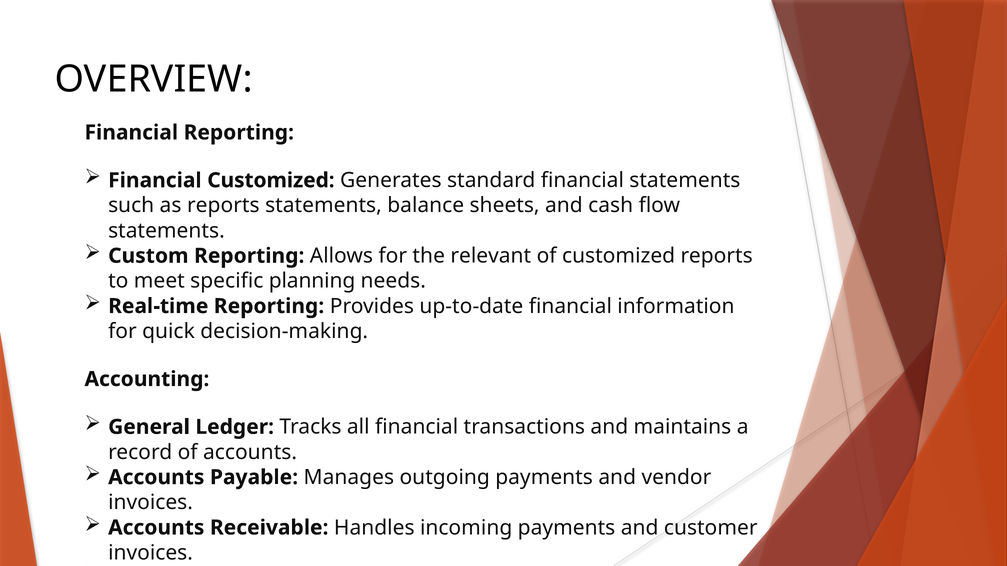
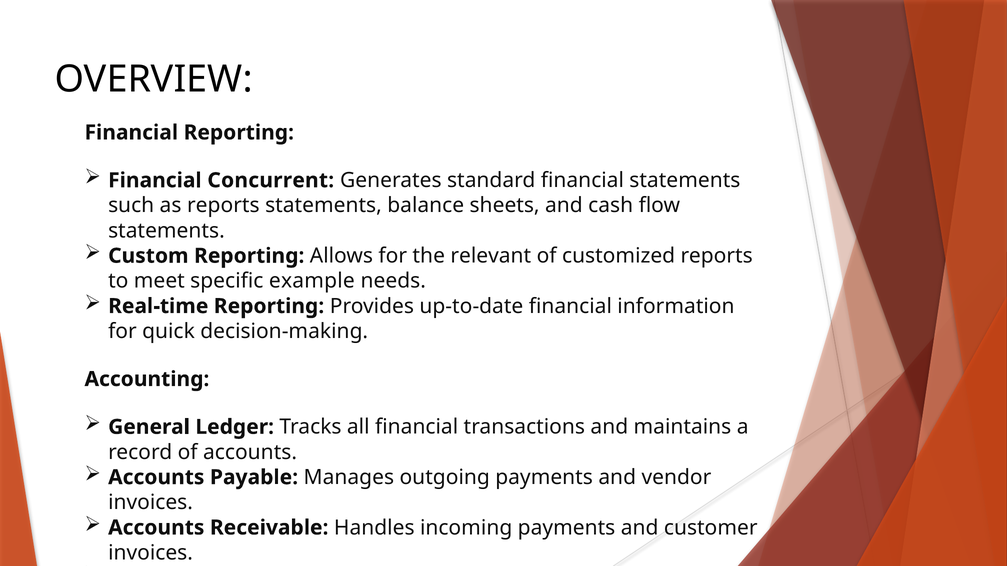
Financial Customized: Customized -> Concurrent (271, 180)
planning: planning -> example (312, 281)
